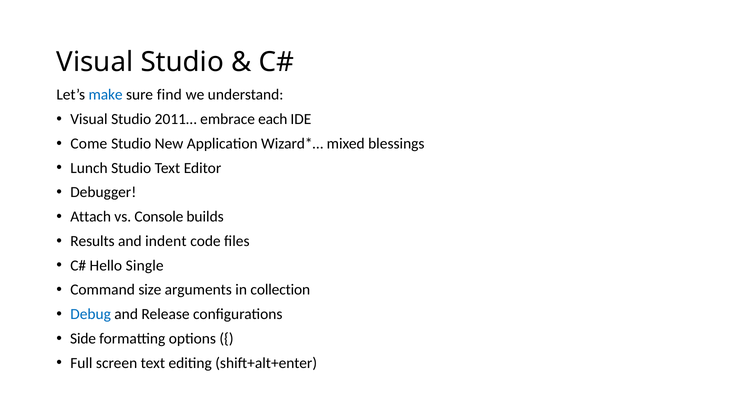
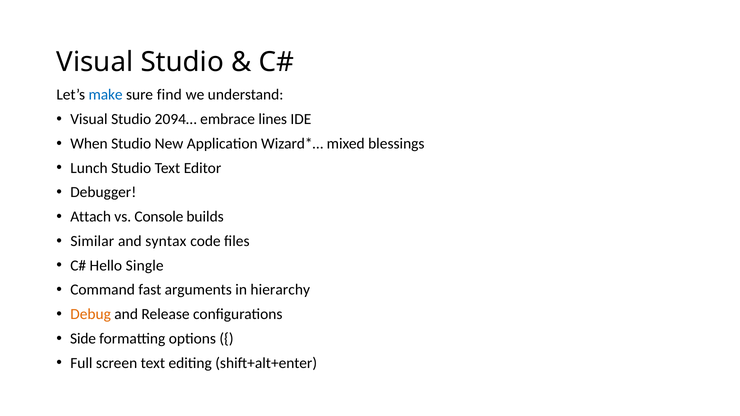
2011…: 2011… -> 2094… (176, 119)
each: each -> lines (273, 119)
Come: Come -> When (89, 144)
Results: Results -> Similar (92, 241)
indent: indent -> syntax (166, 241)
size: size -> fast (150, 290)
collection: collection -> hierarchy (280, 290)
Debug colour: blue -> orange (91, 314)
